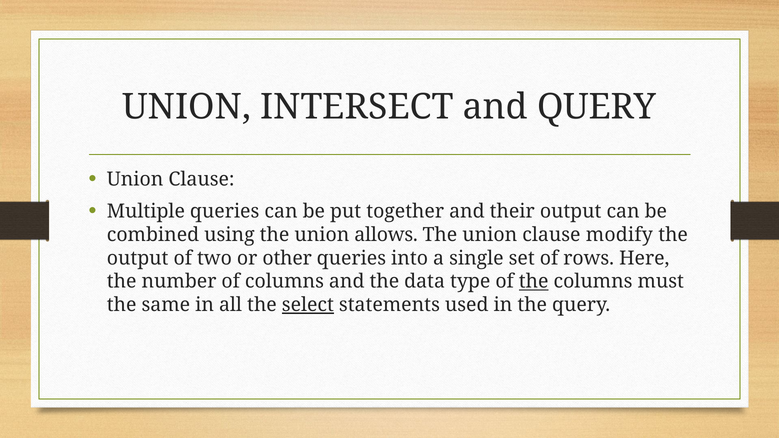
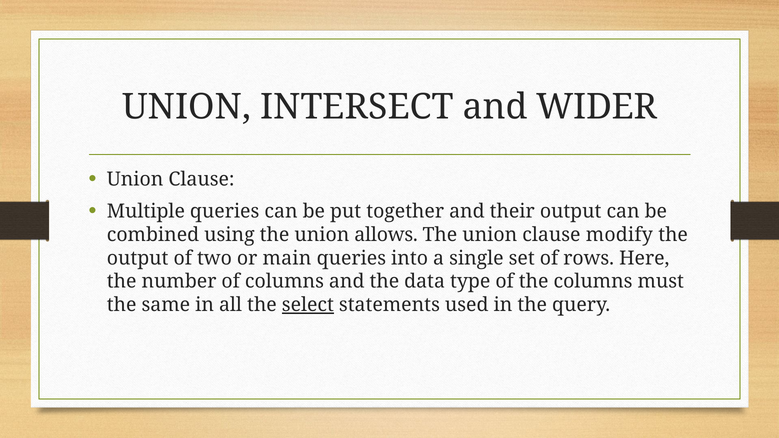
and QUERY: QUERY -> WIDER (597, 107)
other: other -> main (287, 258)
the underline: present -> none (534, 282)
